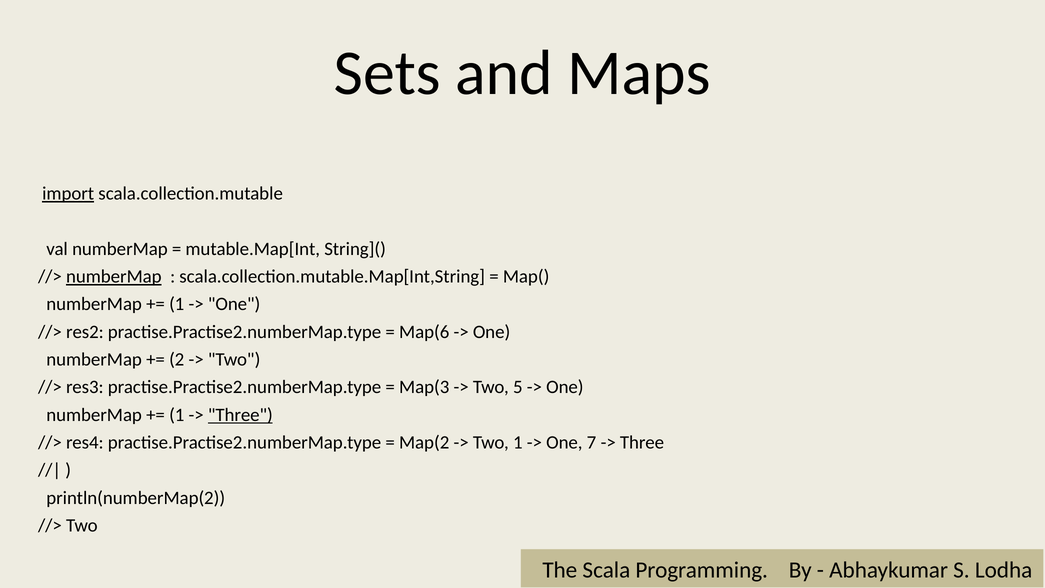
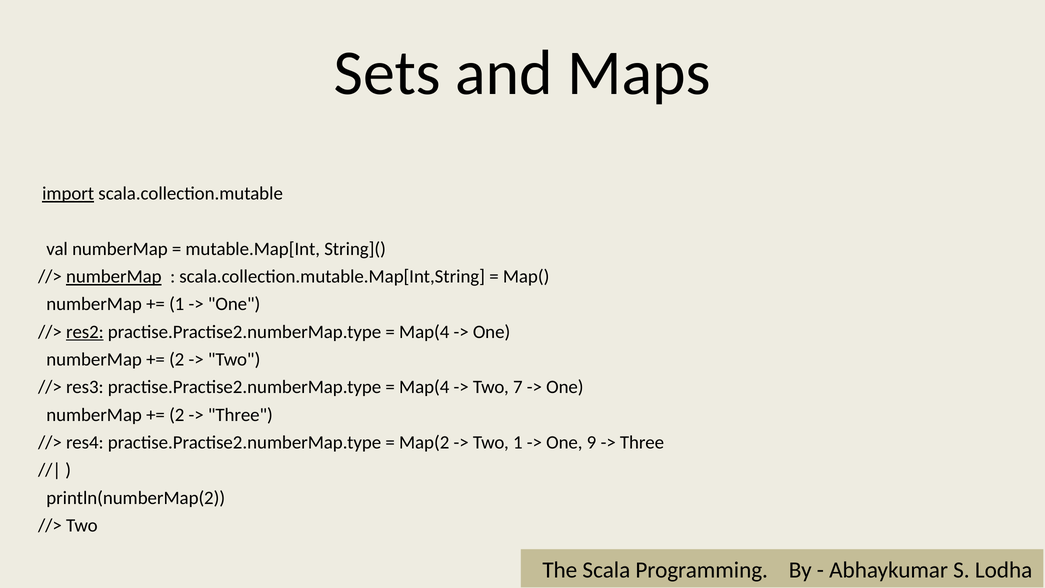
res2 underline: none -> present (85, 332)
Map(6: Map(6 -> Map(4 (424, 332)
Map(3: Map(3 -> Map(4 (424, 387)
5: 5 -> 7 (518, 387)
1: 1 -> 2 (177, 415)
Three underline: present -> none (240, 415)
7: 7 -> 9 (592, 442)
